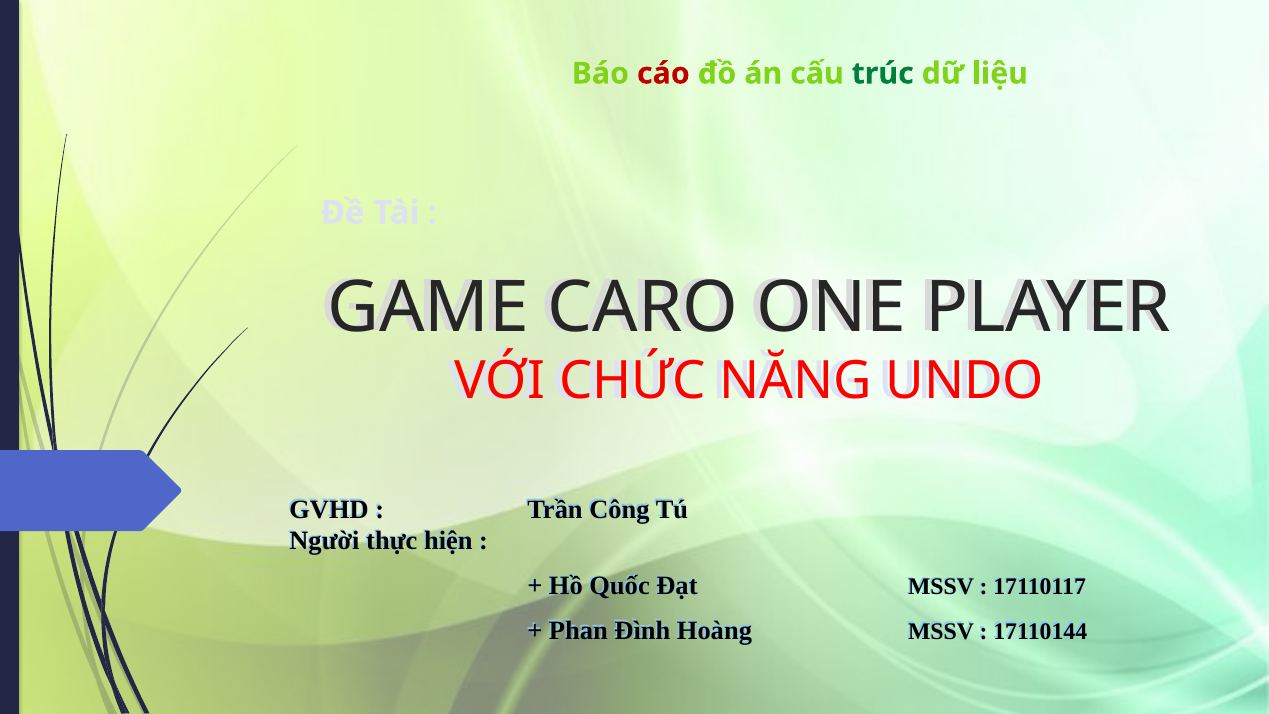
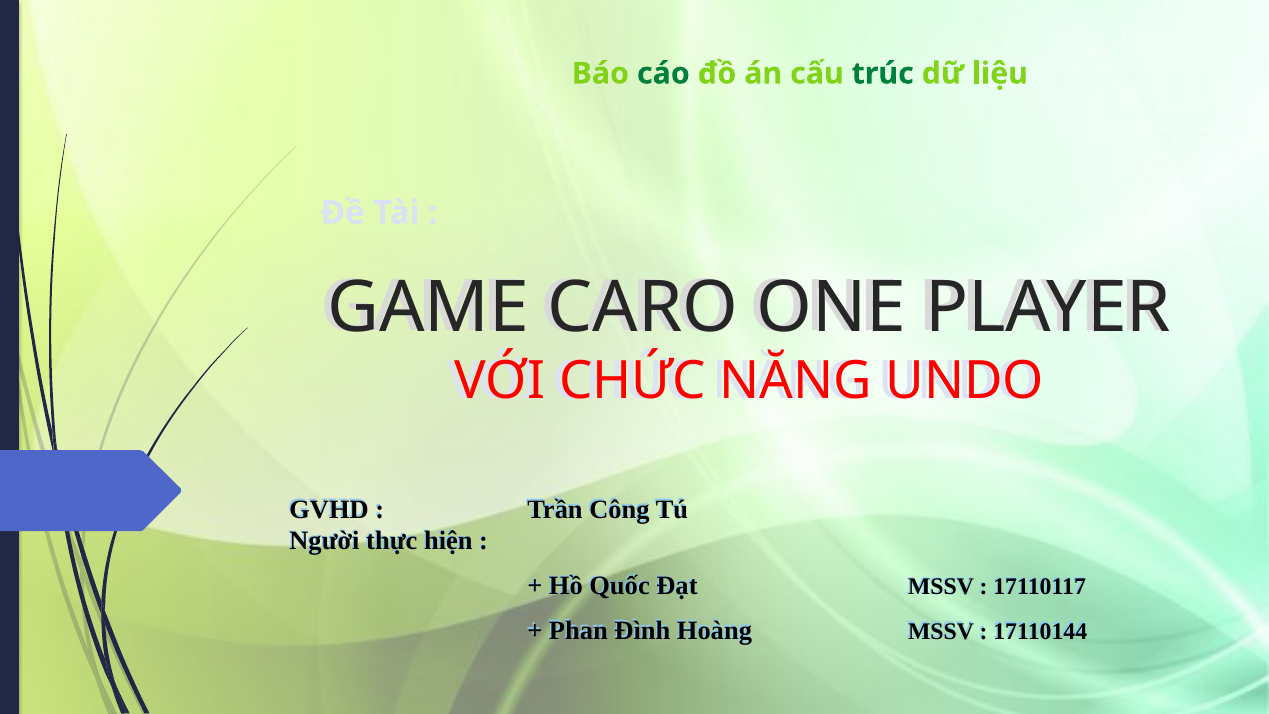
cáo colour: red -> green (663, 73)
